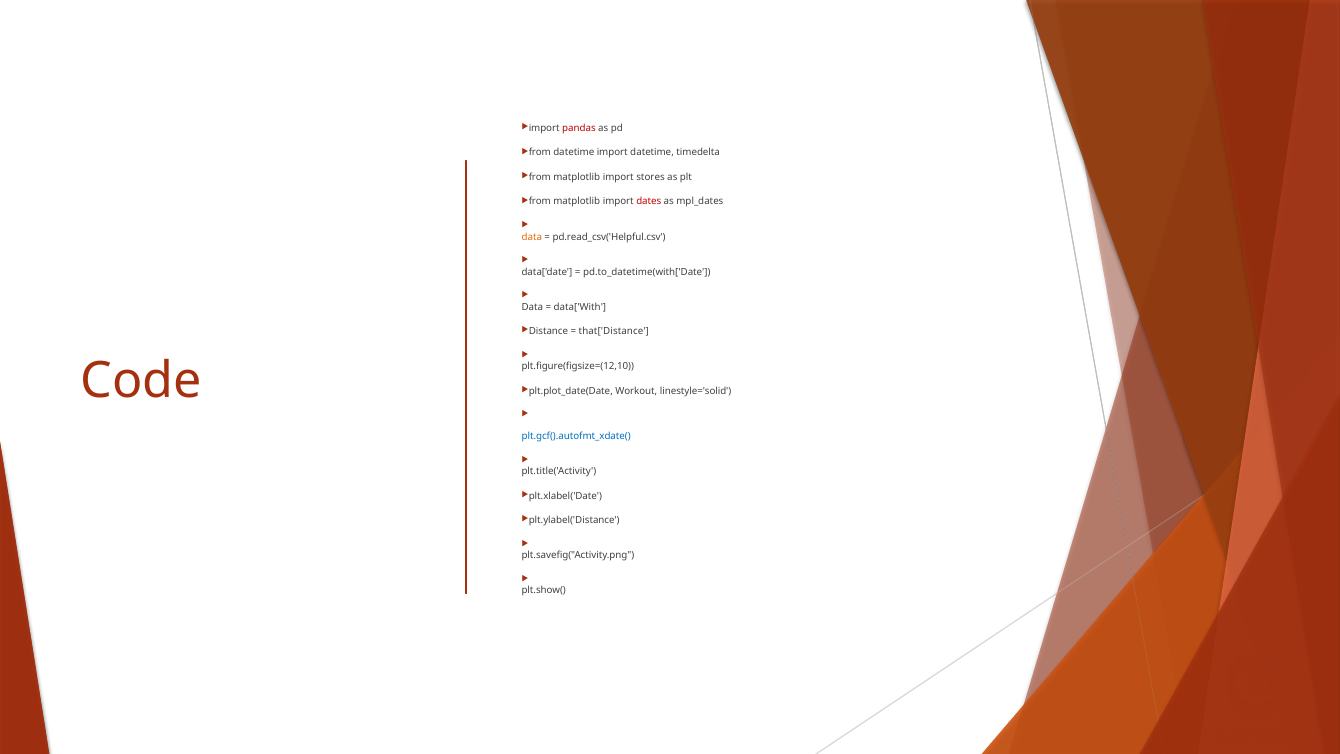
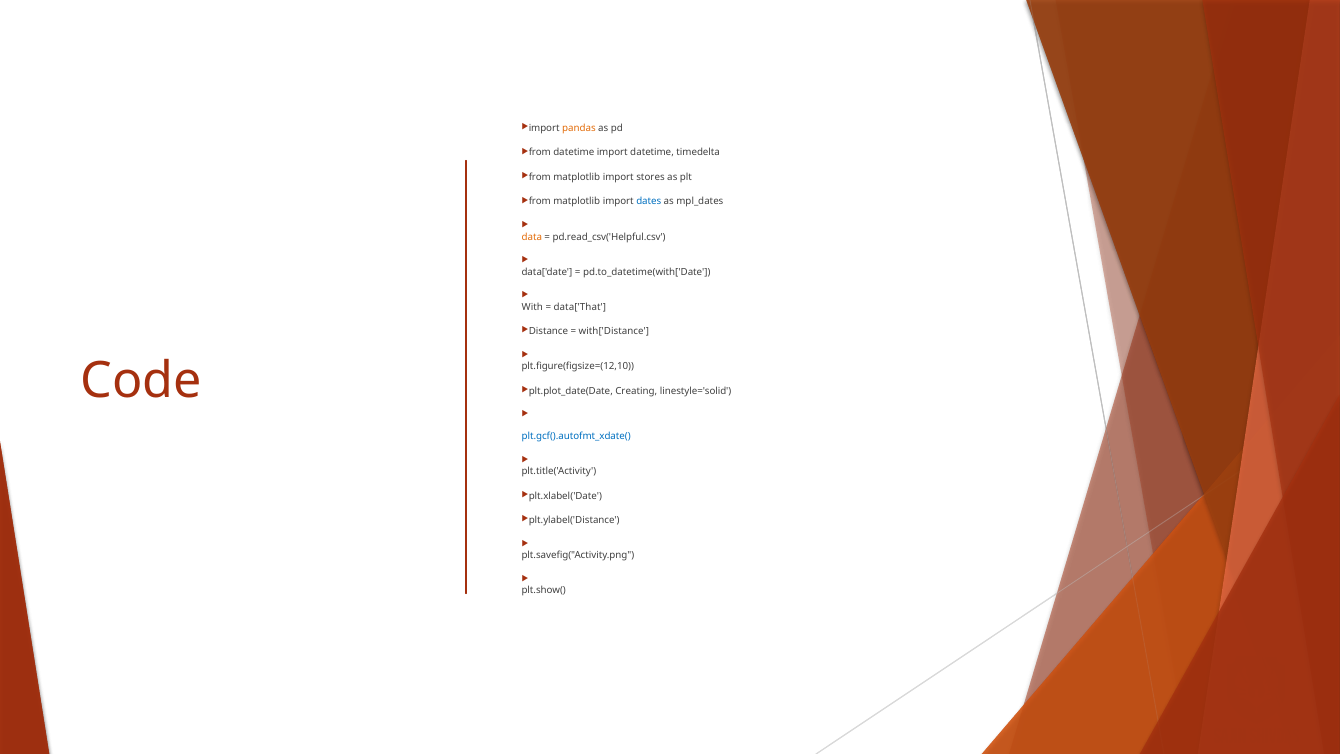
pandas colour: red -> orange (579, 128)
dates colour: red -> blue (649, 202)
Data: Data -> With (532, 307)
data['With: data['With -> data['That (580, 307)
that['Distance: that['Distance -> with['Distance (614, 331)
Workout: Workout -> Creating (636, 391)
